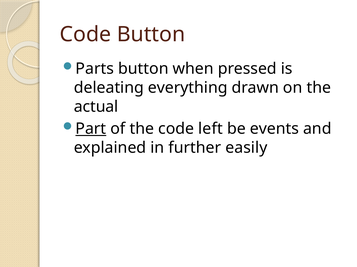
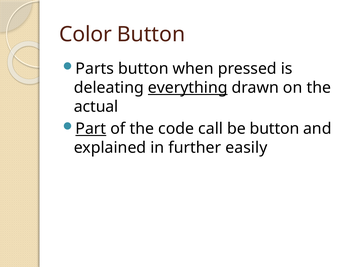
Code: Code -> Color (86, 35)
everything underline: none -> present (188, 88)
left: left -> call (211, 129)
be events: events -> button (275, 129)
